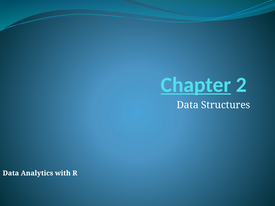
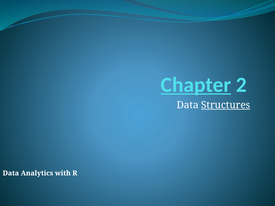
Structures underline: none -> present (226, 105)
